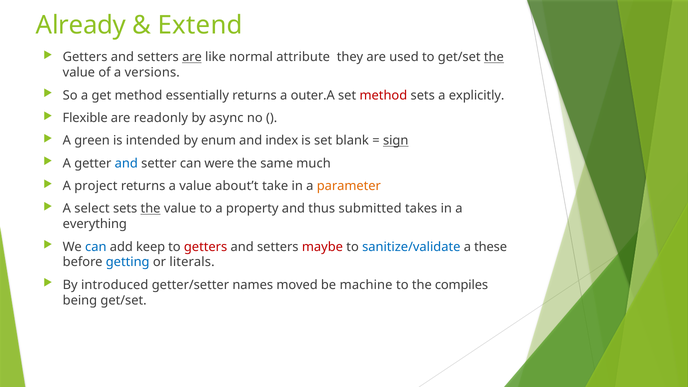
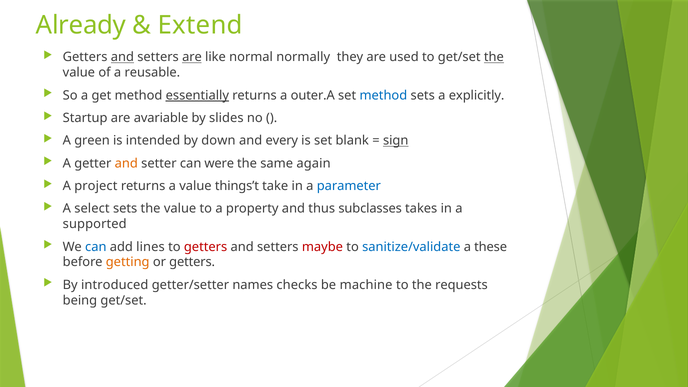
and underline: none -> present (122, 57)
attribute: attribute -> normally (303, 57)
versions: versions -> reusable (152, 73)
essentially underline: none -> present (197, 95)
method colour: red -> blue (383, 95)
Flexible: Flexible -> Startup (85, 118)
readonly: readonly -> avariable (161, 118)
async: async -> slides (226, 118)
enum: enum -> down (218, 141)
index: index -> every (282, 141)
and colour: blue -> orange (126, 163)
much: much -> again (314, 163)
about’t: about’t -> things’t (237, 186)
parameter colour: orange -> blue (349, 186)
the underline: present -> none (151, 209)
submitted: submitted -> subclasses (370, 209)
everything: everything -> supported (95, 224)
keep: keep -> lines (150, 247)
getting colour: blue -> orange (128, 262)
or literals: literals -> getters (192, 262)
moved: moved -> checks (297, 285)
compiles: compiles -> requests (461, 285)
